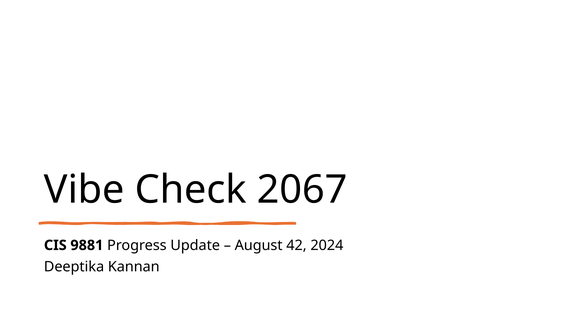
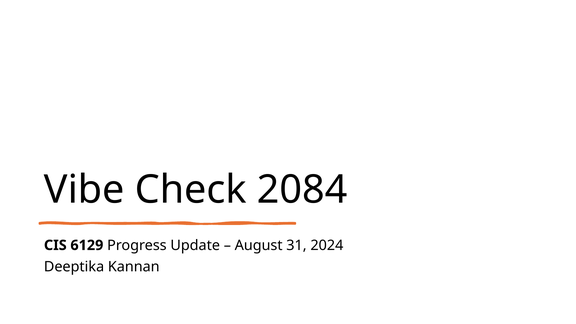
2067: 2067 -> 2084 (302, 190)
9881: 9881 -> 6129 (87, 245)
42: 42 -> 31 (296, 245)
